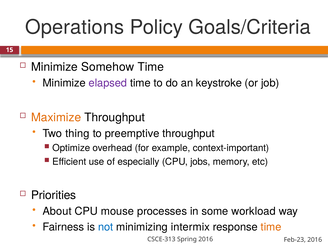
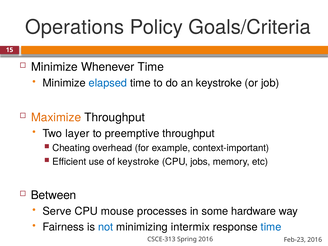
Somehow: Somehow -> Whenever (108, 67)
elapsed colour: purple -> blue (108, 83)
thing: thing -> layer (77, 133)
Optimize: Optimize -> Cheating (71, 148)
of especially: especially -> keystroke (138, 162)
Priorities: Priorities -> Between (54, 195)
About: About -> Serve (57, 211)
workload: workload -> hardware (254, 211)
time colour: orange -> blue (271, 227)
